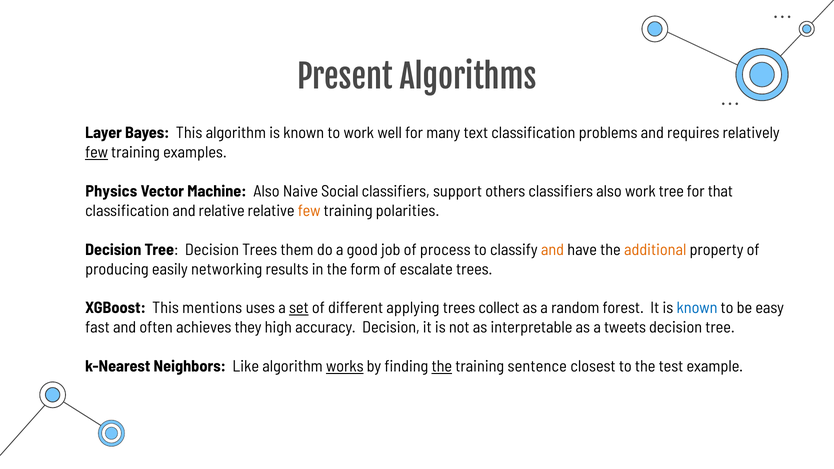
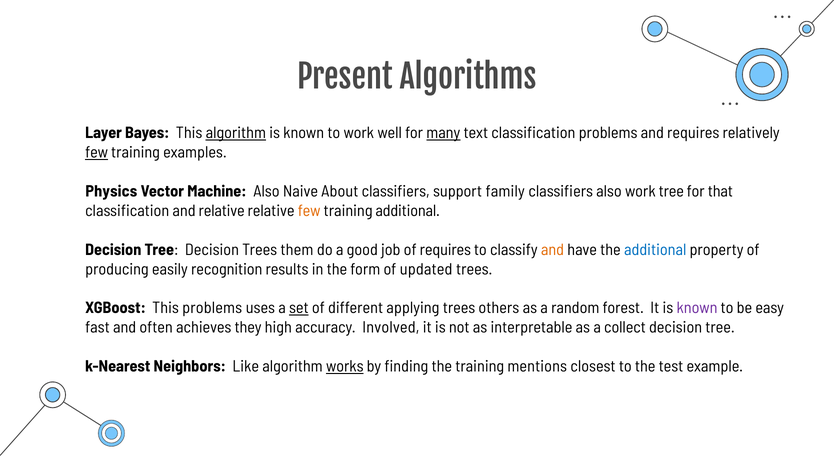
algorithm underline: none -> present (236, 133)
many underline: none -> present (443, 133)
Social: Social -> About (340, 191)
others: others -> family (505, 191)
training polarities: polarities -> additional (408, 211)
of process: process -> requires (445, 250)
additional colour: orange -> blue (655, 250)
networking: networking -> recognition (227, 269)
escalate: escalate -> updated (426, 269)
This mentions: mentions -> problems (212, 308)
collect: collect -> others (499, 308)
known colour: blue -> purple (697, 308)
accuracy Decision: Decision -> Involved (391, 328)
tweets: tweets -> collect (625, 328)
the underline: present -> none (442, 367)
sentence: sentence -> mentions (537, 367)
